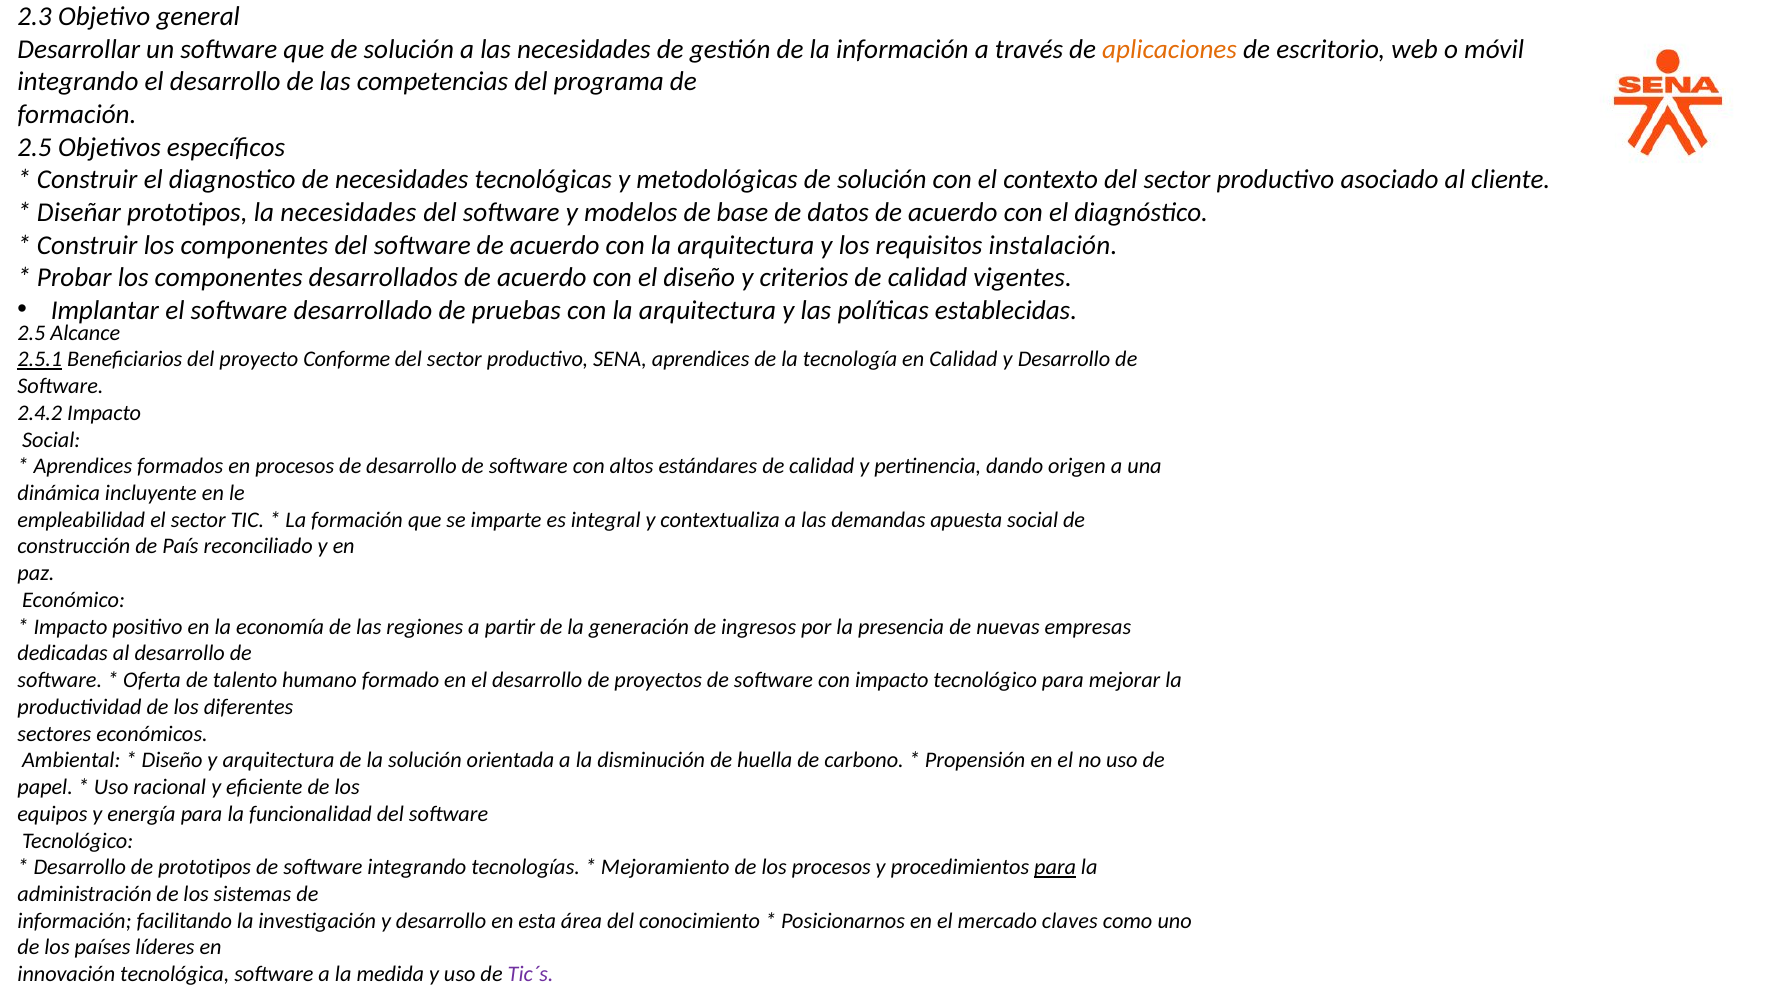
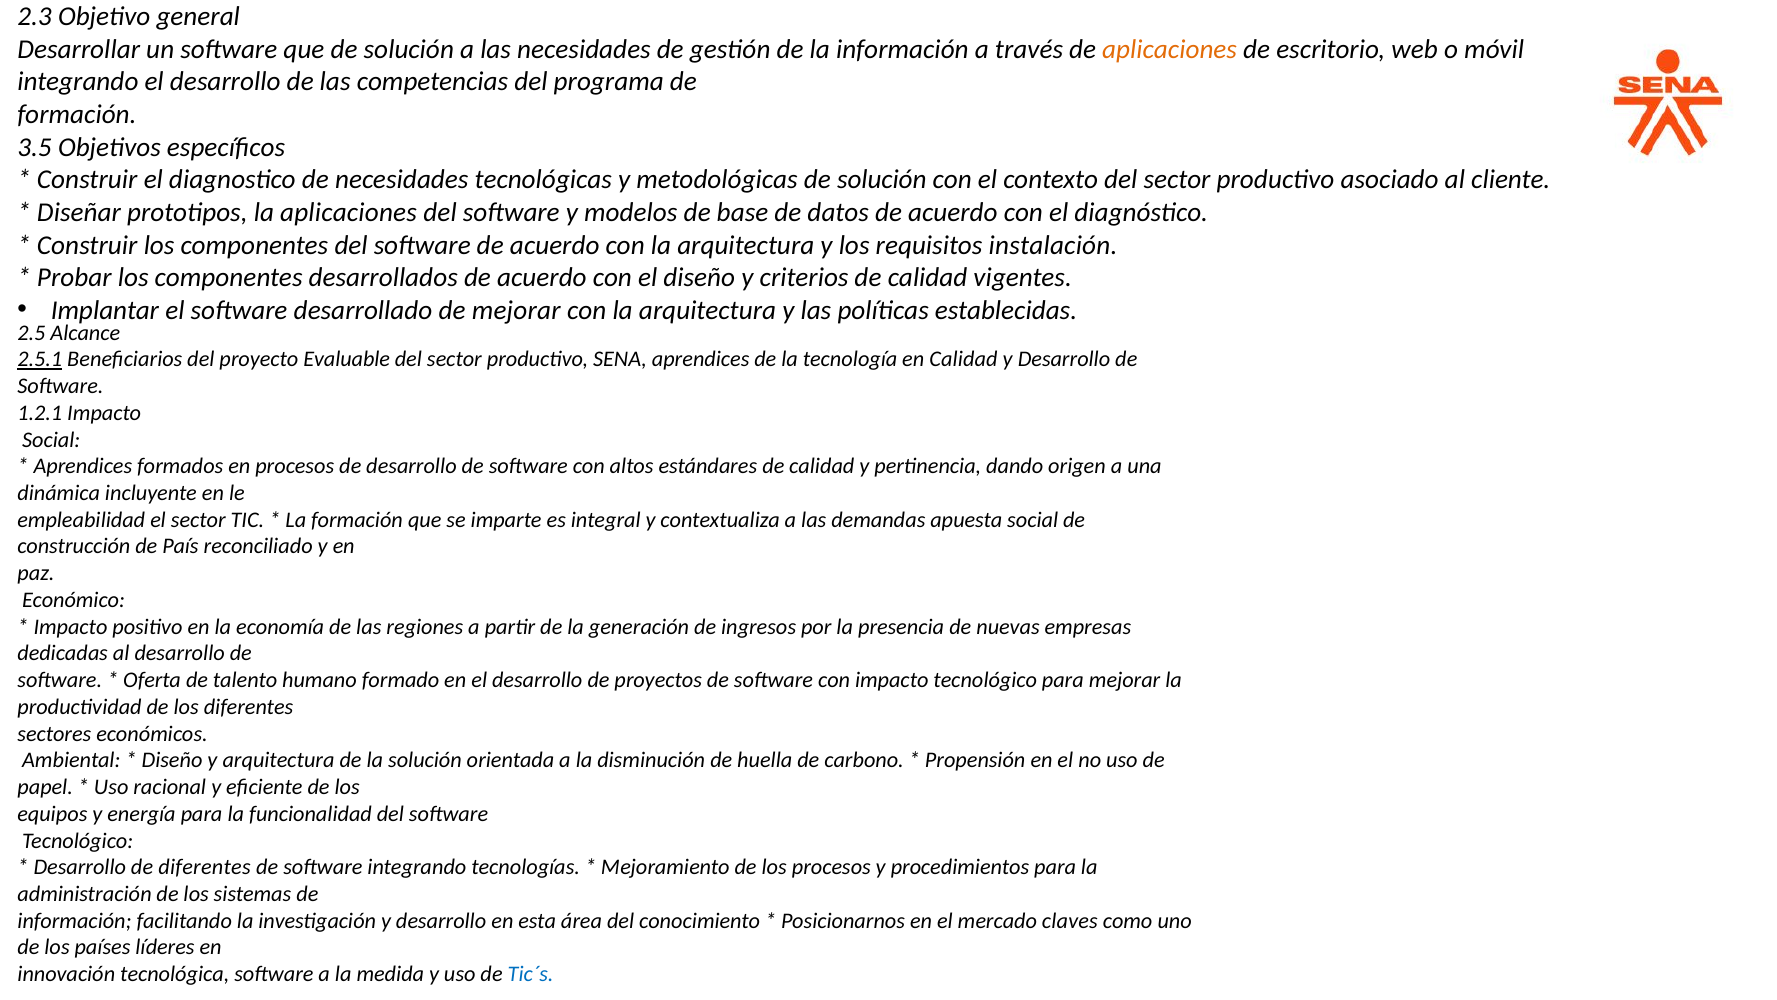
2.5: 2.5 -> 3.5 (35, 147)
la necesidades: necesidades -> aplicaciones (349, 212)
de pruebas: pruebas -> mejorar (516, 310)
Conforme: Conforme -> Evaluable (347, 359)
2.4.2: 2.4.2 -> 1.2.1 (40, 413)
de prototipos: prototipos -> diferentes (205, 867)
para underline: present -> none (1055, 867)
Tic´s colour: purple -> blue (531, 974)
